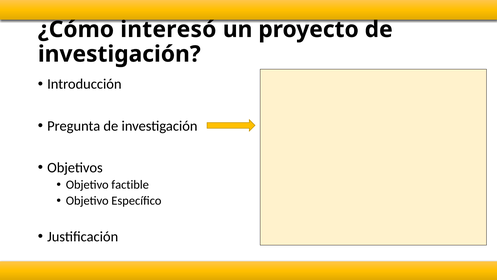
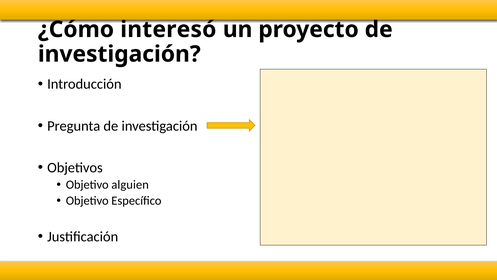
factible: factible -> alguien (130, 185)
